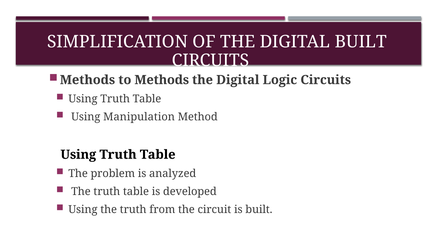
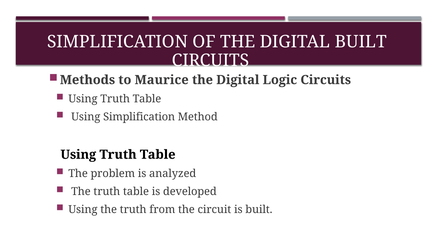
to Methods: Methods -> Maurice (162, 80)
Using Manipulation: Manipulation -> Simplification (139, 117)
